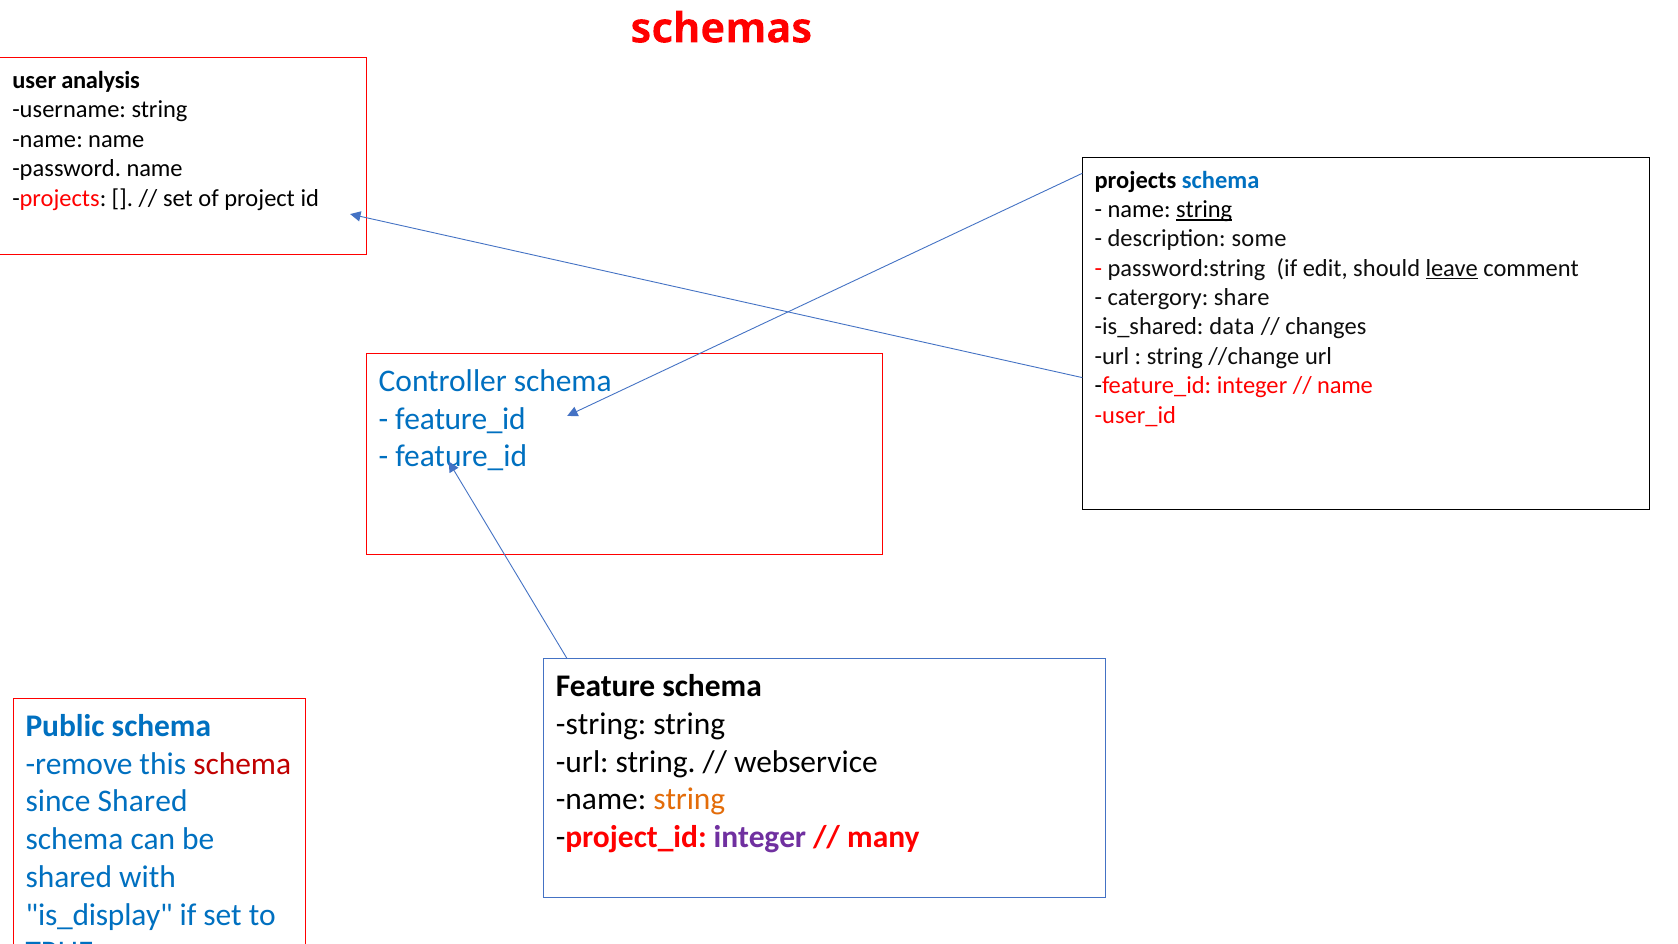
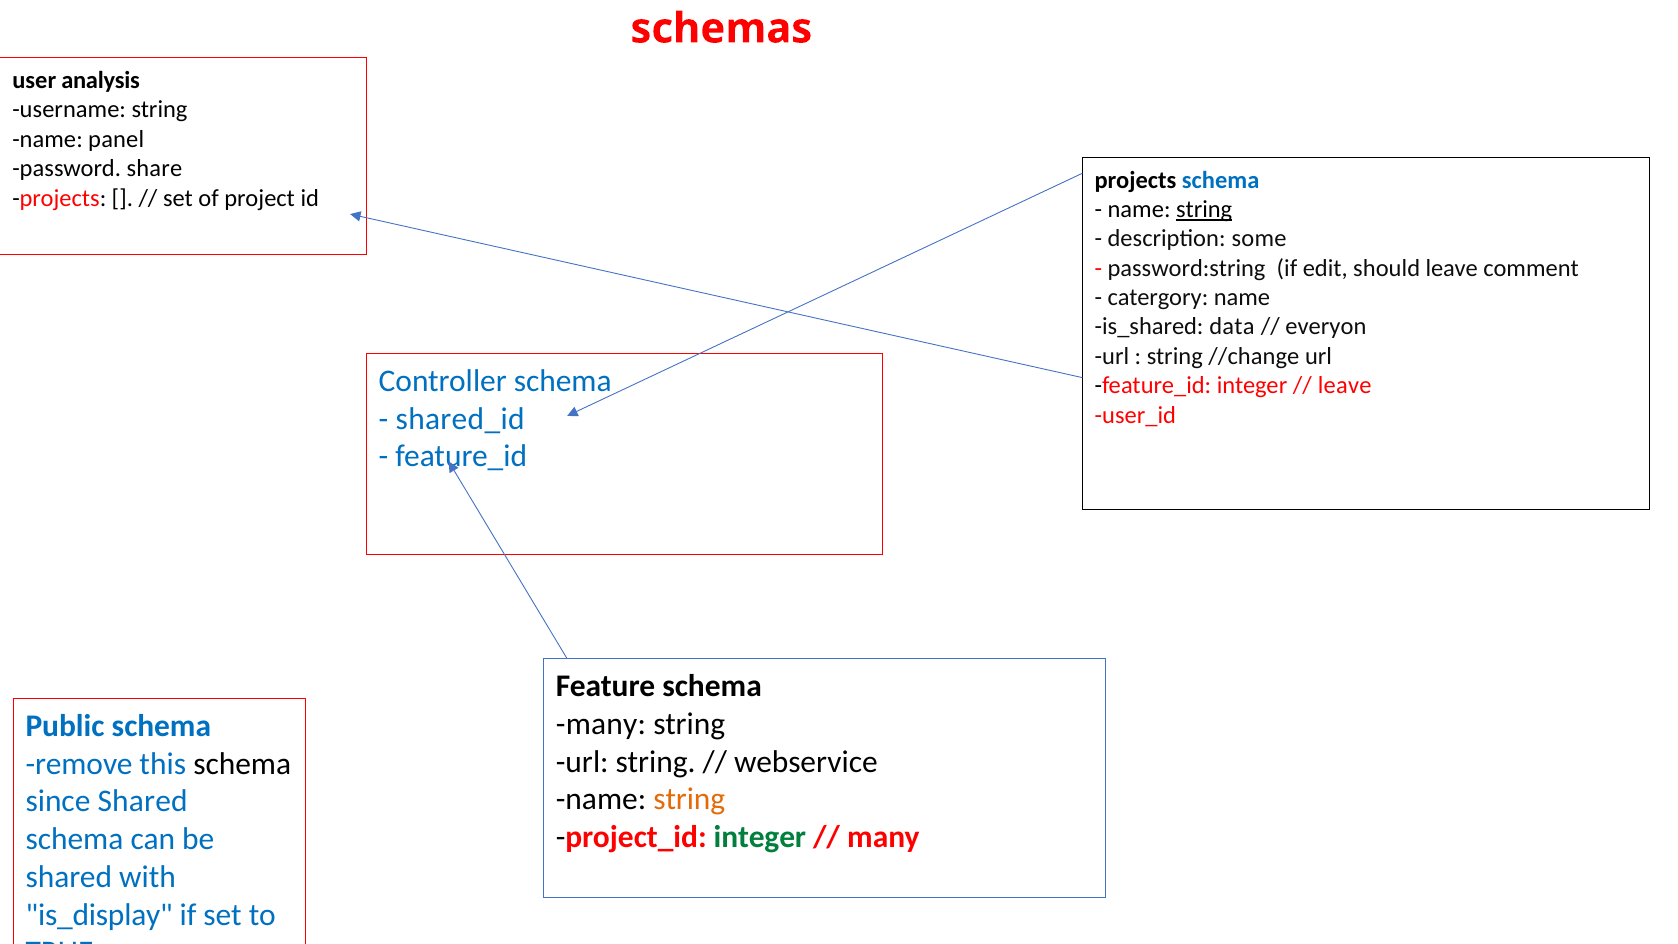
name name: name -> panel (116, 139)
password name: name -> share (154, 169)
leave underline: present -> none (1452, 268)
catergory share: share -> name (1242, 297)
changes: changes -> everyon (1326, 327)
name: name -> leave (1345, 386)
feature_id: feature_id -> shared_id (460, 419)
string: string -> many (601, 724)
schema colour: red -> black (242, 764)
integer colour: purple -> green (760, 837)
